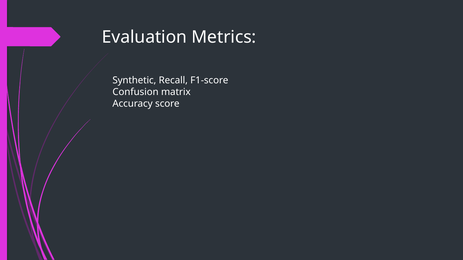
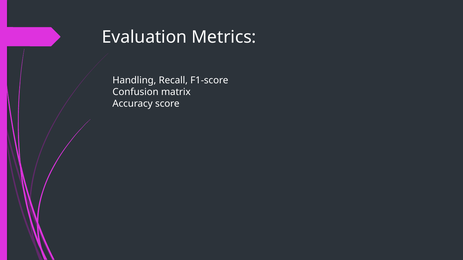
Synthetic: Synthetic -> Handling (134, 81)
